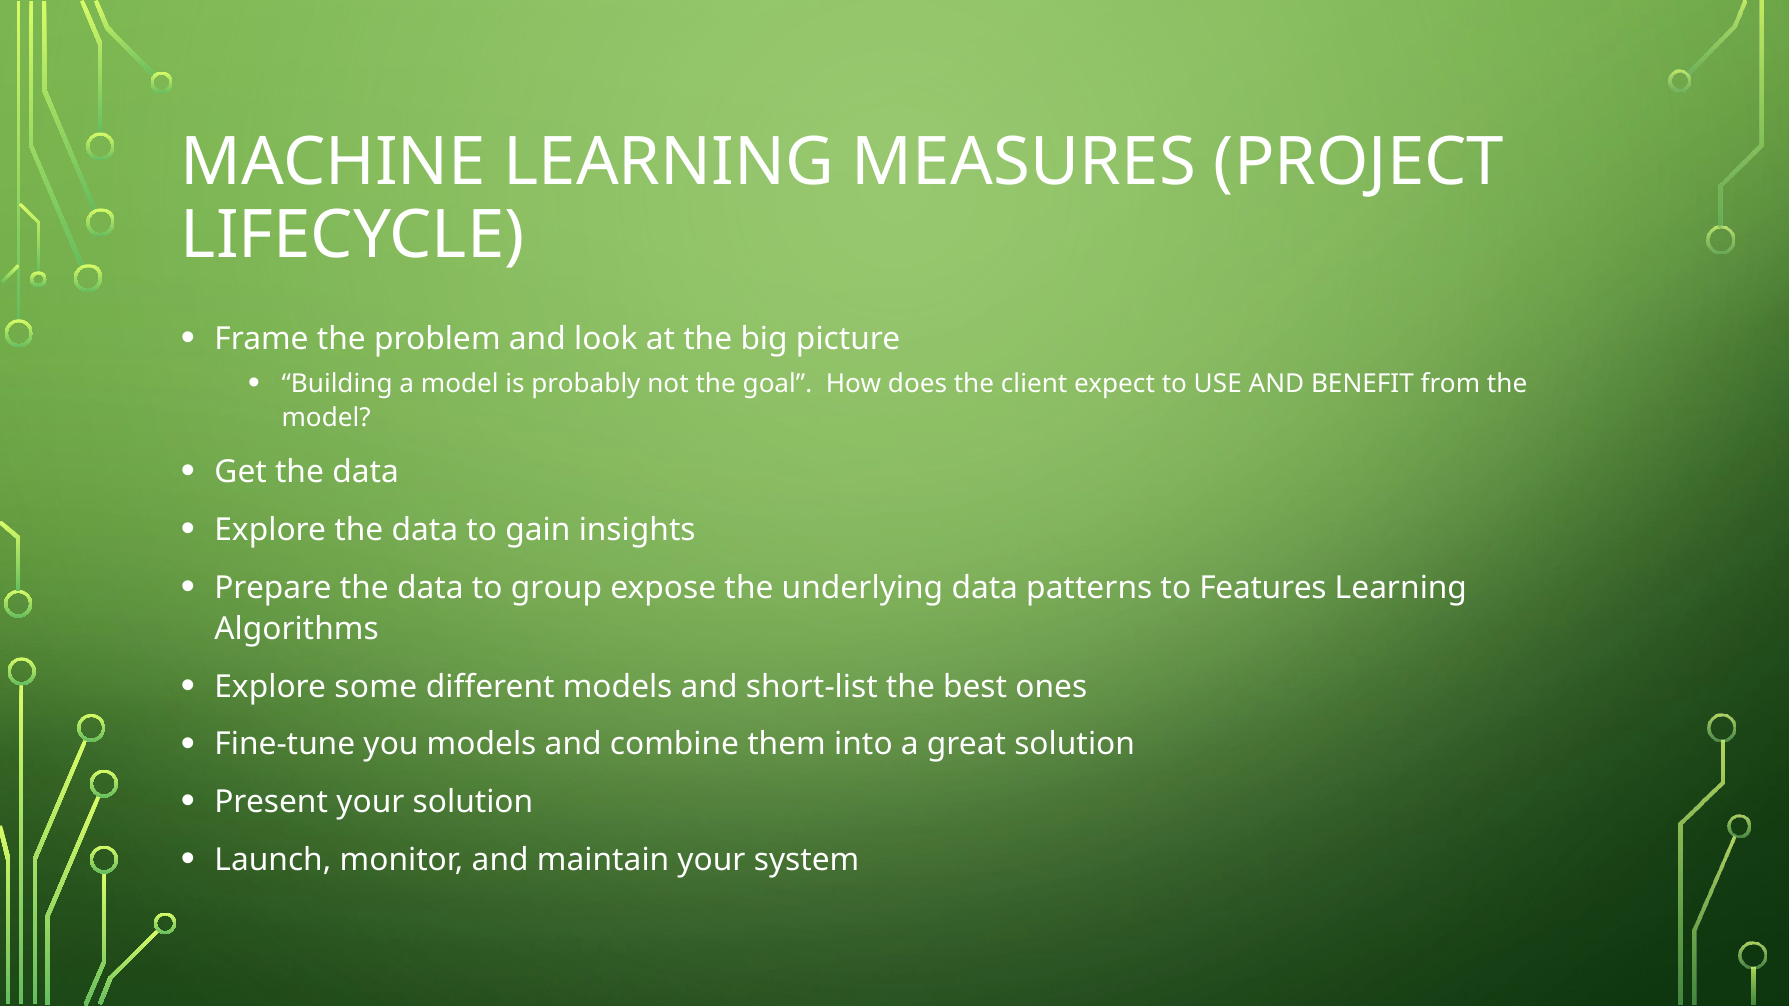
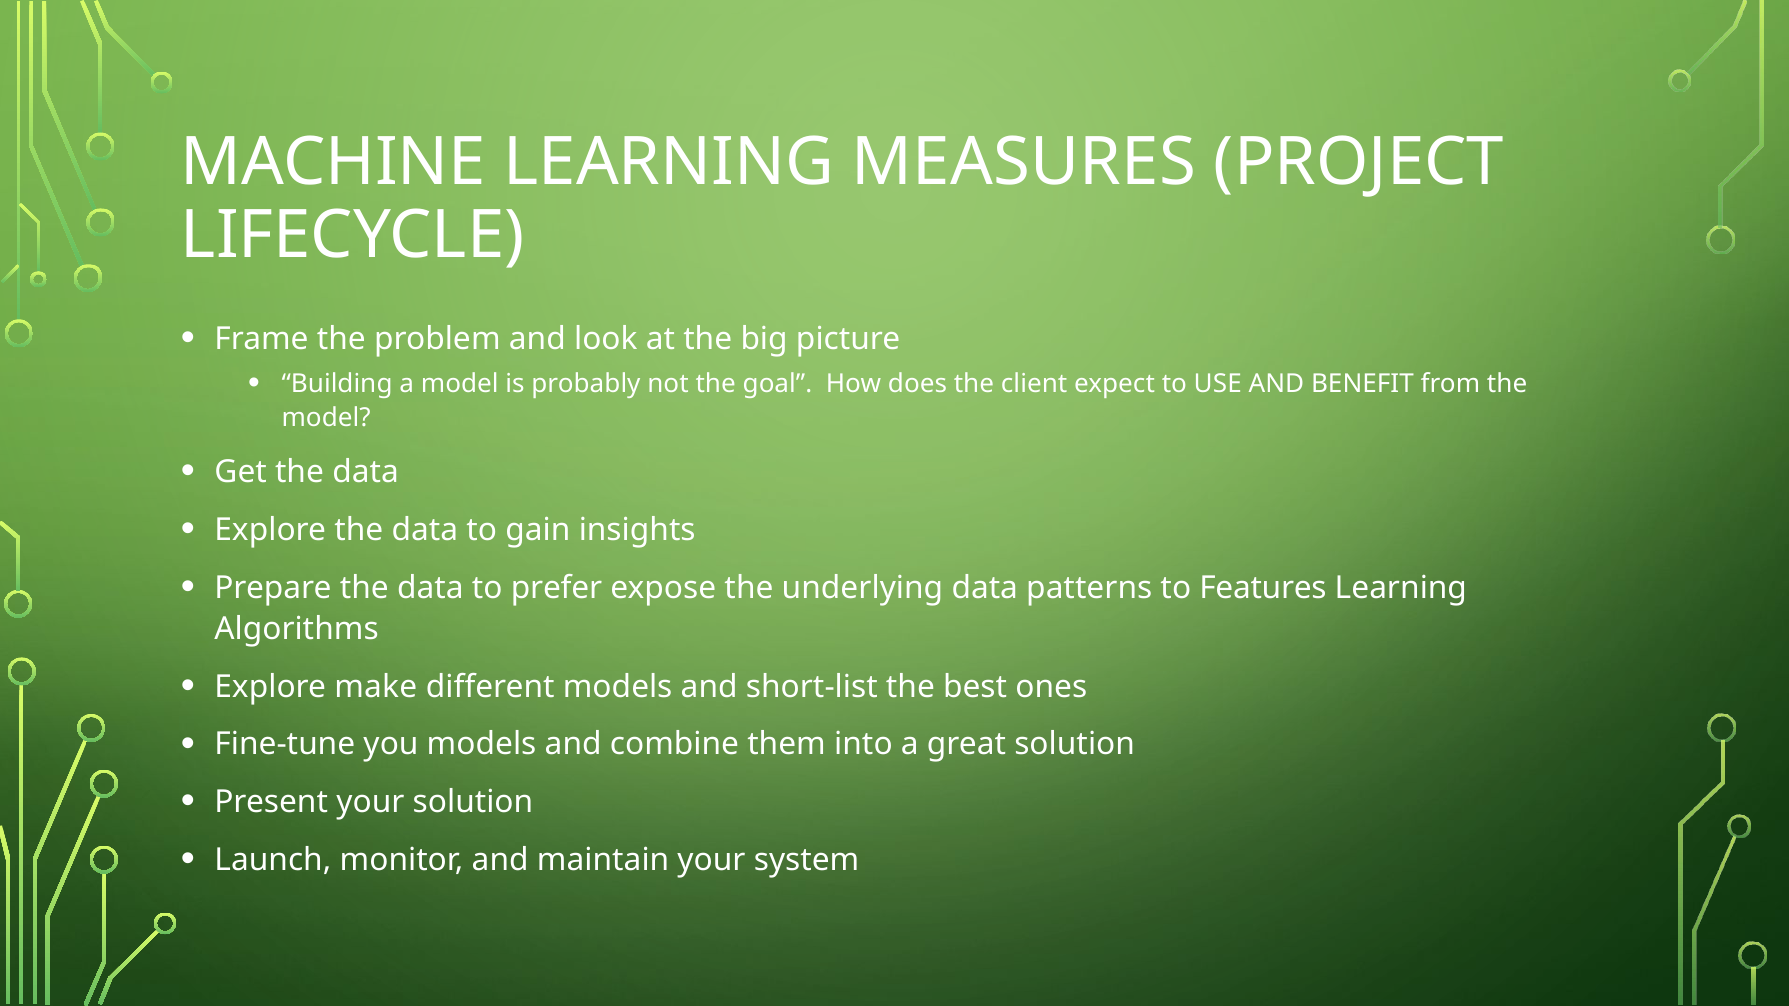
group: group -> prefer (557, 588)
some: some -> make (376, 687)
